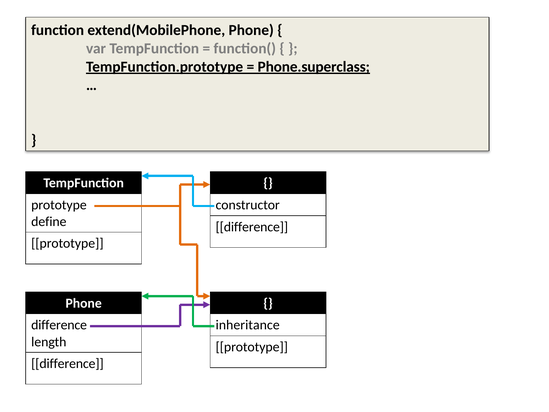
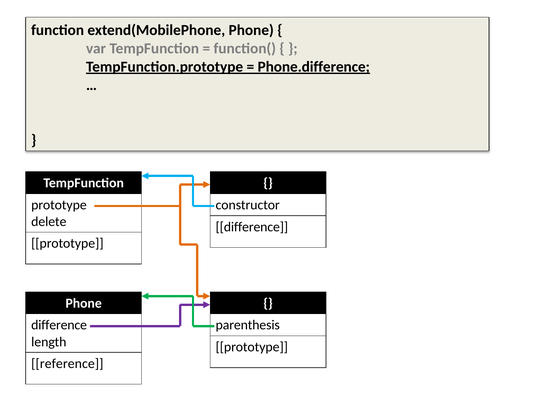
Phone.superclass: Phone.superclass -> Phone.difference (314, 67)
define: define -> delete (49, 222)
inheritance: inheritance -> parenthesis (248, 325)
difference: difference -> reference (67, 363)
